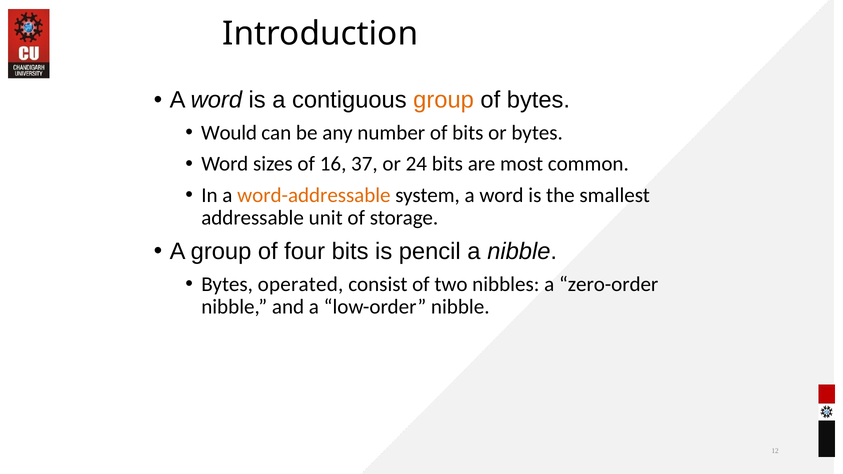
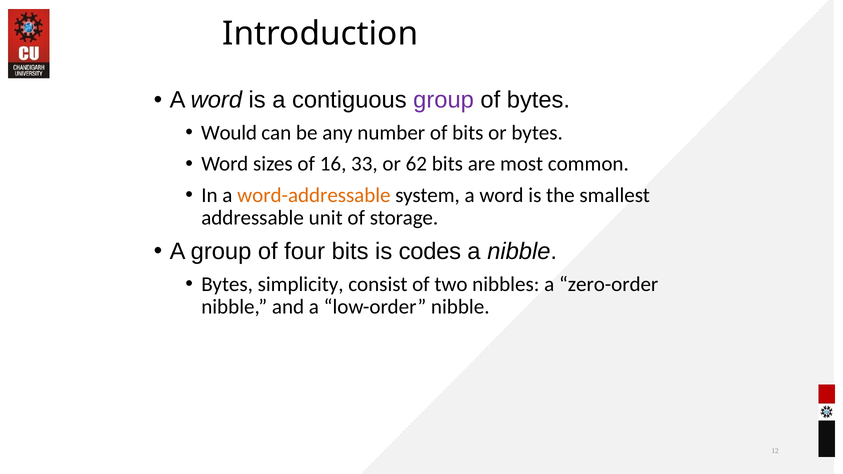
group colour: orange -> purple (444, 100)
37: 37 -> 33 (364, 164)
24: 24 -> 62 (416, 164)
pencil: pencil -> codes (430, 252)
operated: operated -> simplicity (301, 284)
